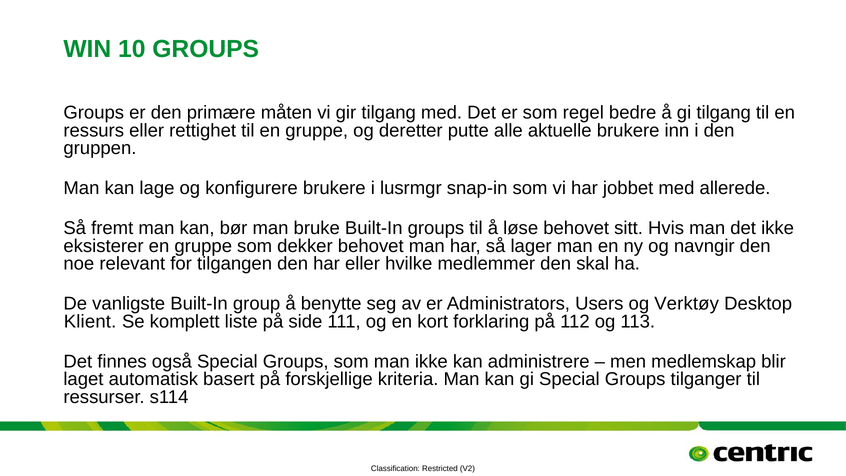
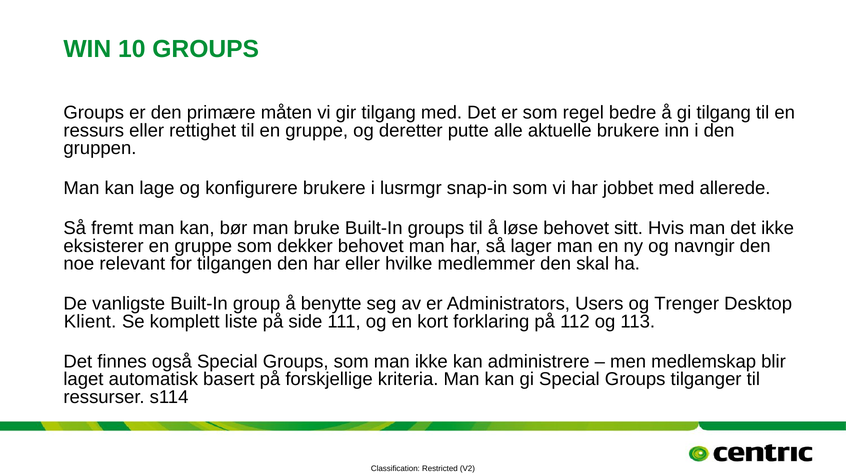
Verktøy: Verktøy -> Trenger (687, 304)
